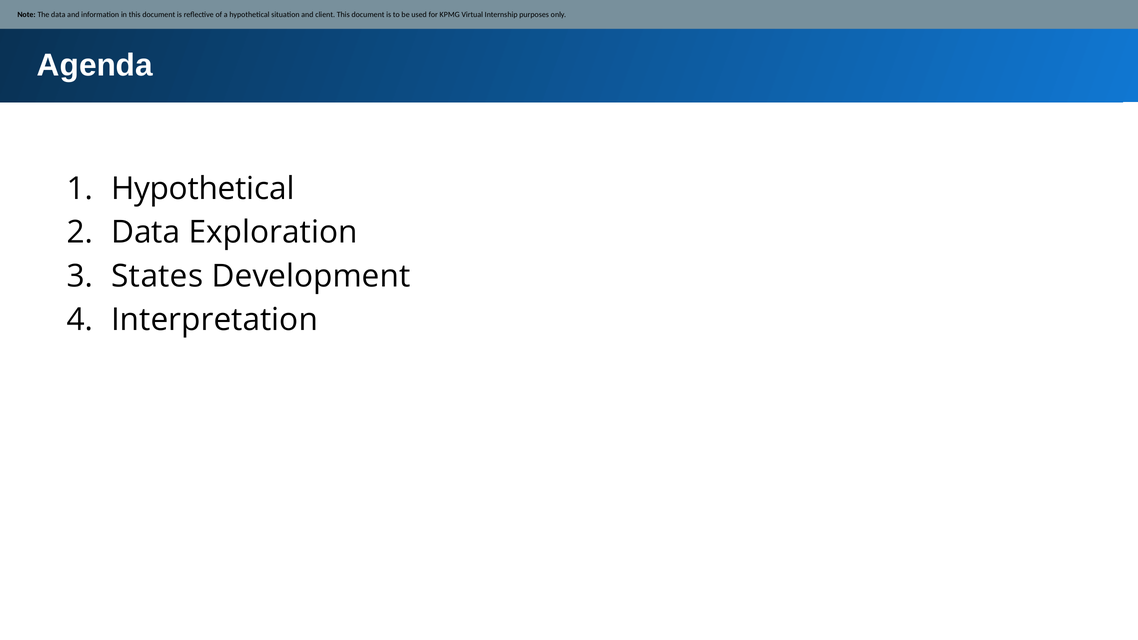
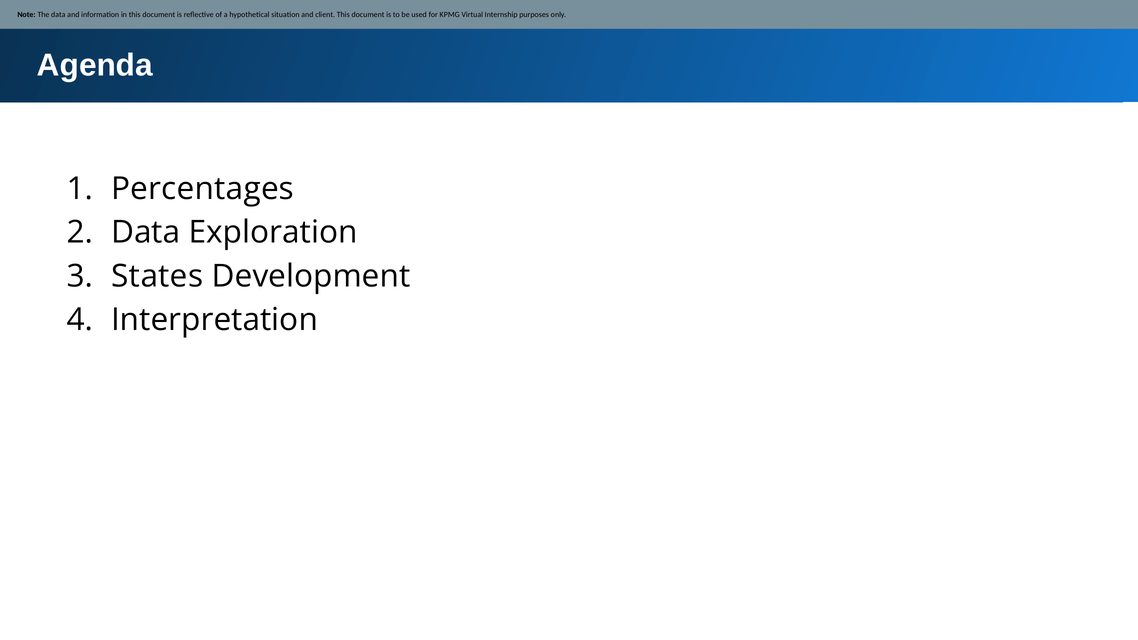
Hypothetical: Hypothetical -> Percentages (203, 189)
